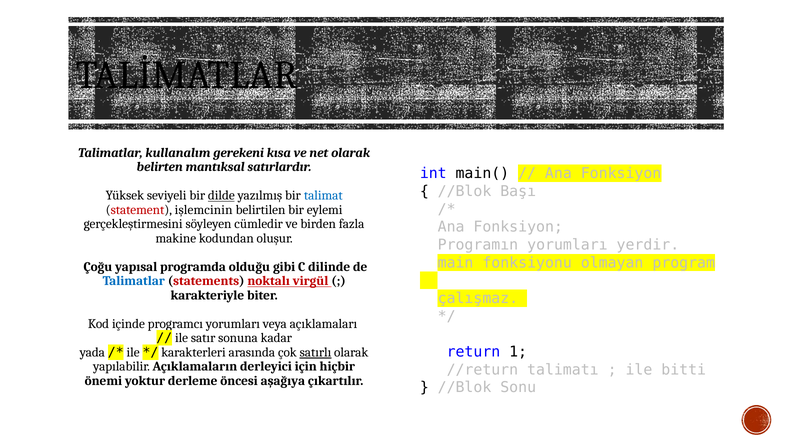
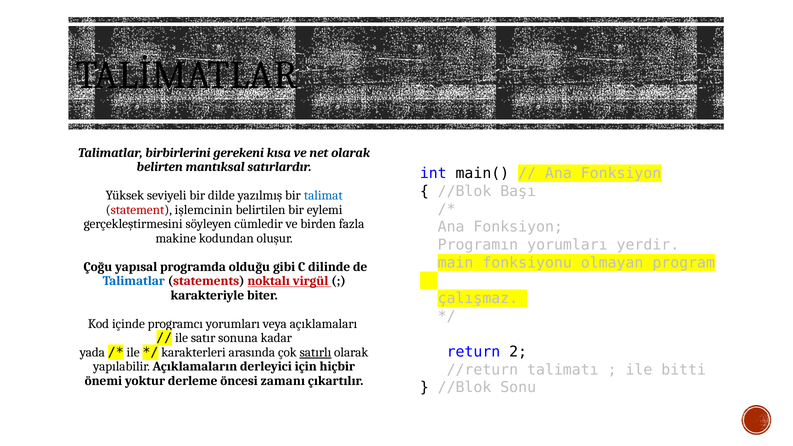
kullanalım: kullanalım -> birbirlerini (178, 153)
dilde underline: present -> none (221, 196)
1: 1 -> 2 (518, 352)
aşağıya: aşağıya -> zamanı (283, 381)
